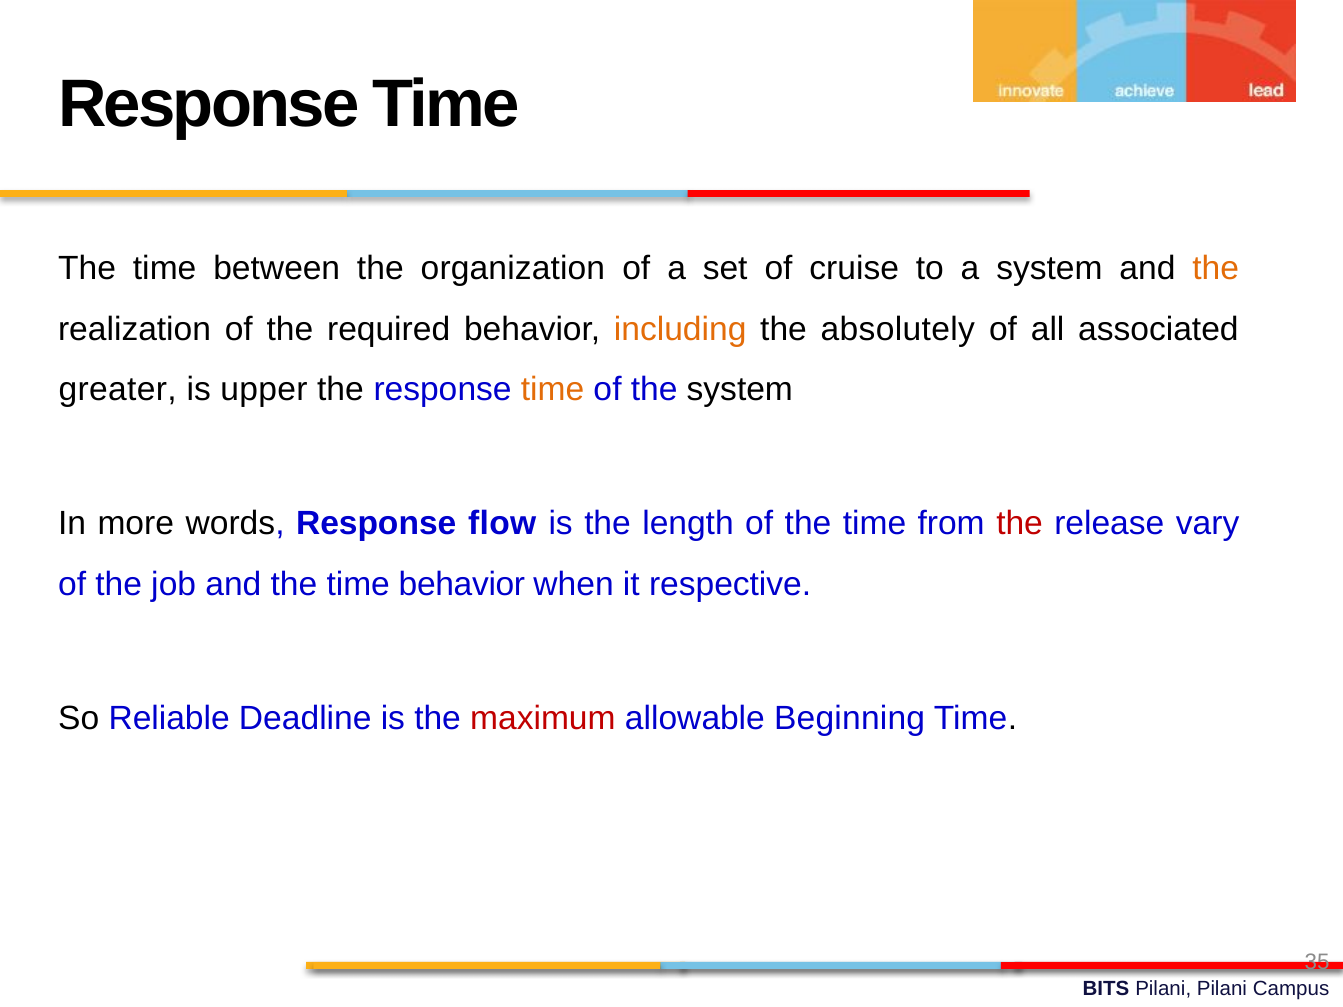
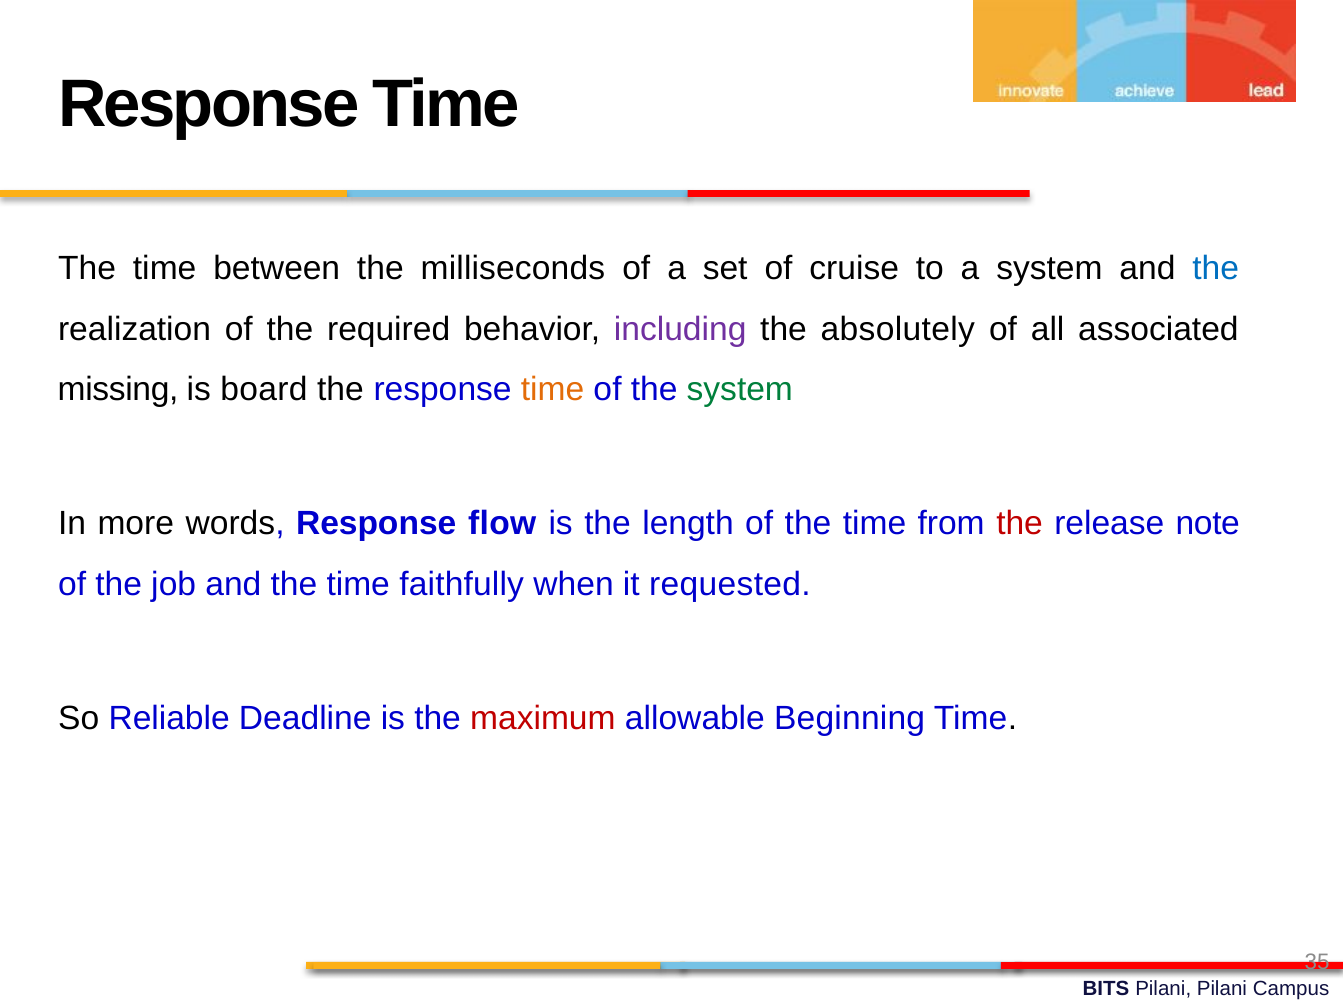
organization: organization -> milliseconds (513, 269)
the colour: orange -> blue (1216, 269)
including colour: orange -> purple (680, 329)
greater: greater -> missing (118, 390)
upper: upper -> board (264, 390)
system colour: black -> green (740, 390)
vary: vary -> note (1208, 524)
time behavior: behavior -> faithfully (462, 584)
respective: respective -> requested (730, 584)
